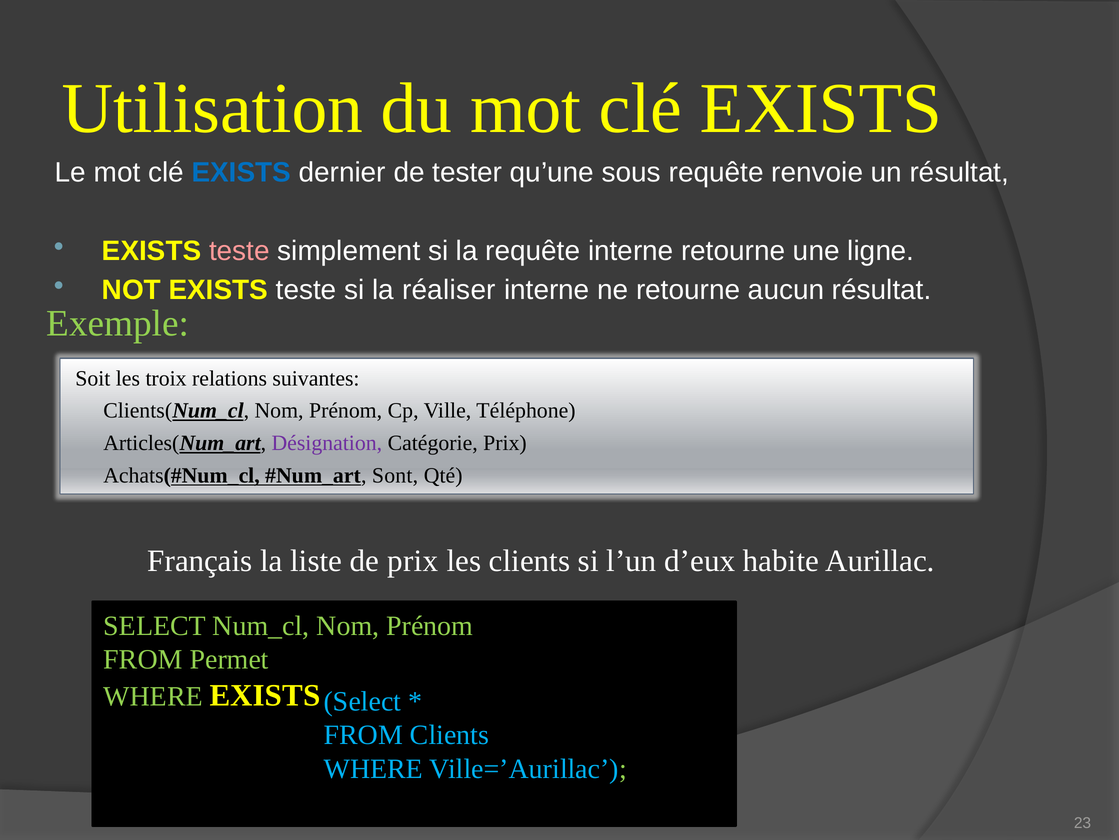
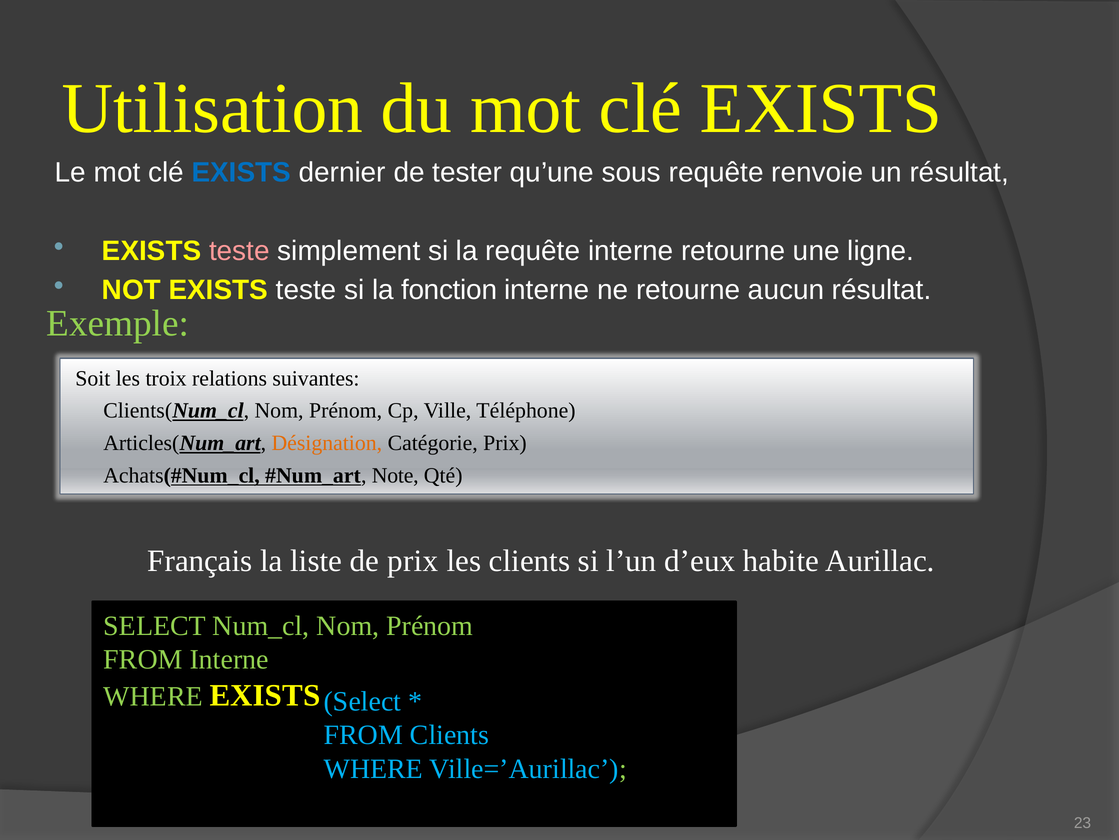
réaliser: réaliser -> fonction (449, 290)
Désignation colour: purple -> orange (327, 443)
Sont: Sont -> Note (395, 475)
FROM Permet: Permet -> Interne (229, 659)
